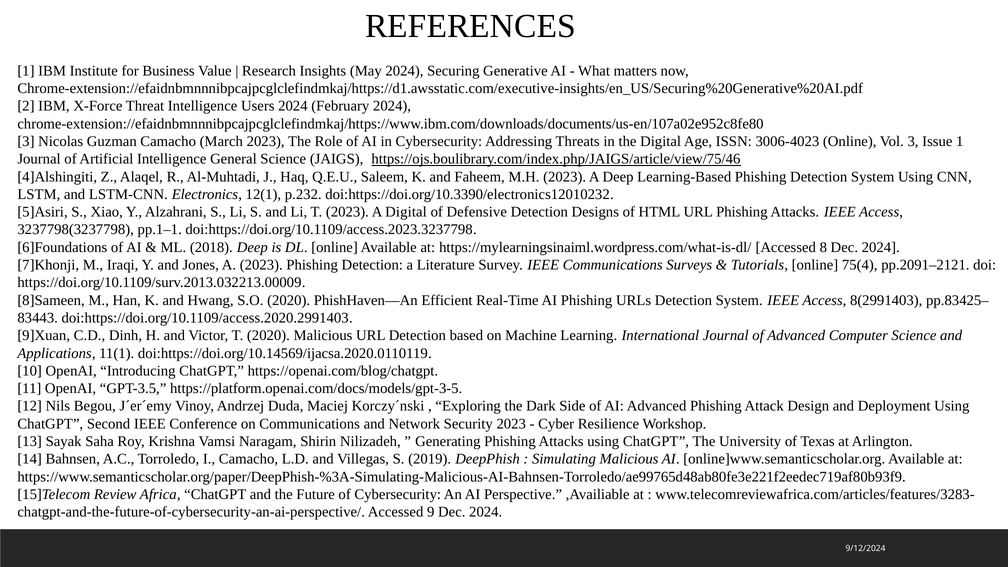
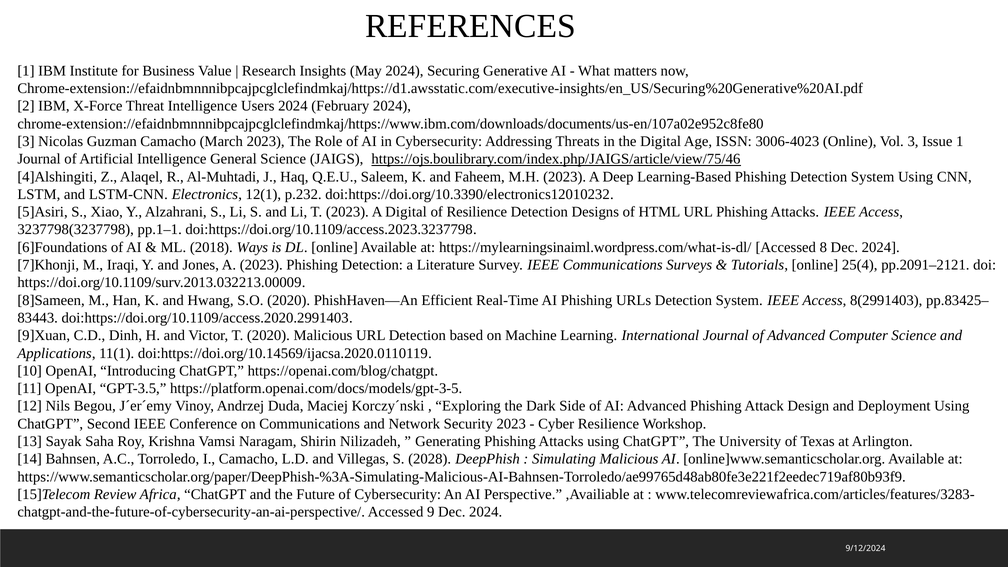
of Defensive: Defensive -> Resilience (477, 212)
2018 Deep: Deep -> Ways (252, 247)
75(4: 75(4 -> 25(4 (860, 265)
2019: 2019 -> 2028 (430, 459)
